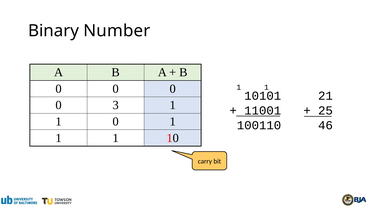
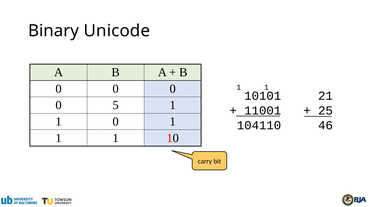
Number: Number -> Unicode (117, 31)
3: 3 -> 5 (116, 105)
100110: 100110 -> 104110 (259, 126)
